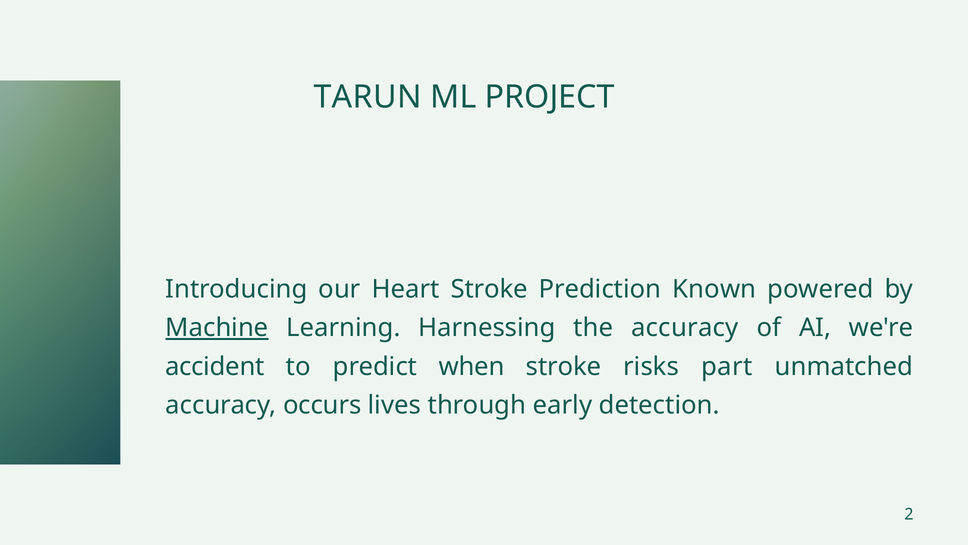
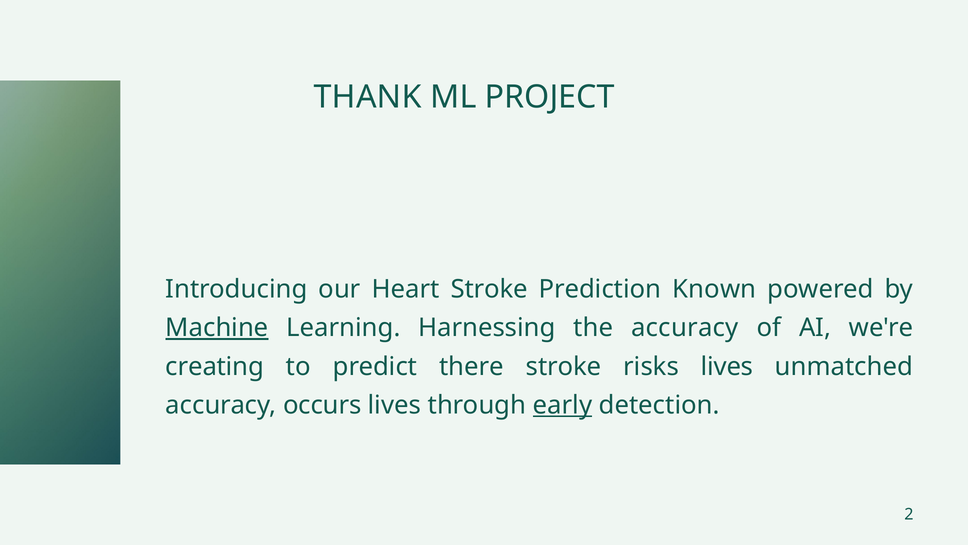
TARUN: TARUN -> THANK (368, 97)
accident: accident -> creating (215, 366)
when: when -> there (472, 366)
risks part: part -> lives (727, 366)
early underline: none -> present (562, 405)
